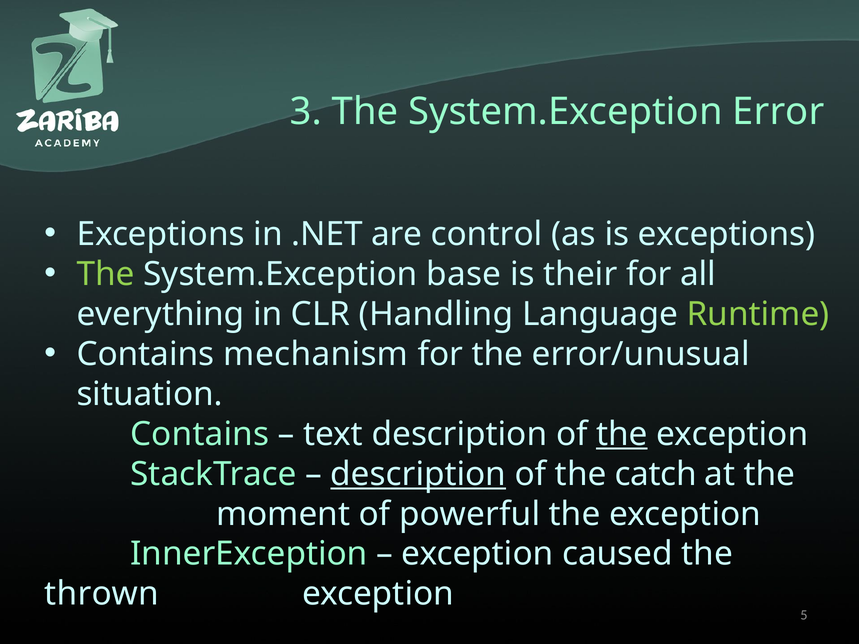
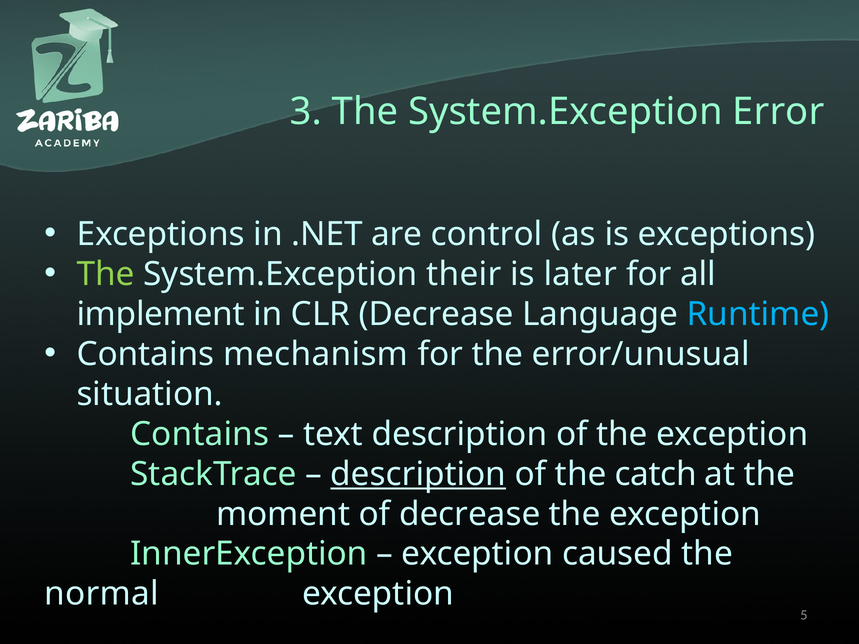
base: base -> their (464, 274)
their: their -> later (580, 274)
everything: everything -> implement (161, 314)
CLR Handling: Handling -> Decrease (436, 314)
Runtime colour: light green -> light blue (758, 314)
the underline: present -> none (622, 434)
of powerful: powerful -> decrease (470, 514)
thrown: thrown -> normal (102, 594)
